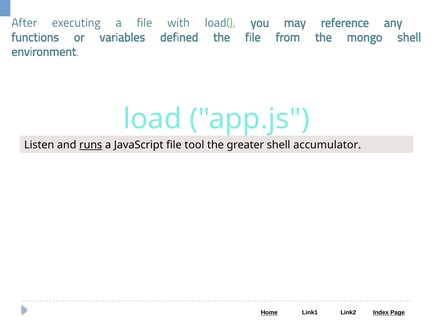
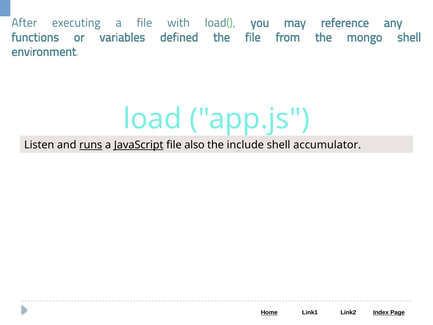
JavaScript underline: none -> present (139, 145)
tool: tool -> also (194, 145)
greater: greater -> include (245, 145)
